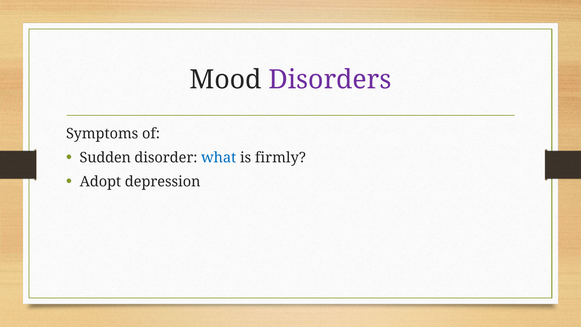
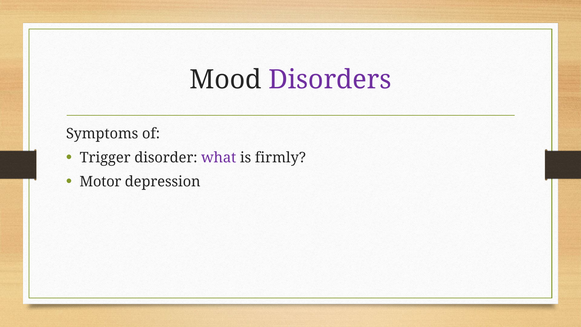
Sudden: Sudden -> Trigger (105, 158)
what colour: blue -> purple (219, 158)
Adopt: Adopt -> Motor (100, 182)
